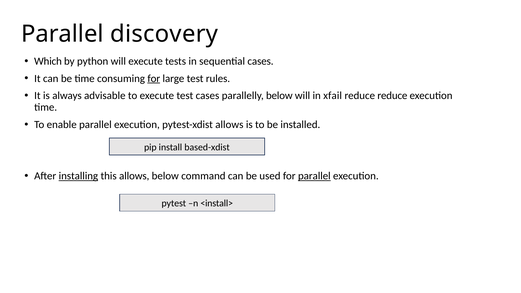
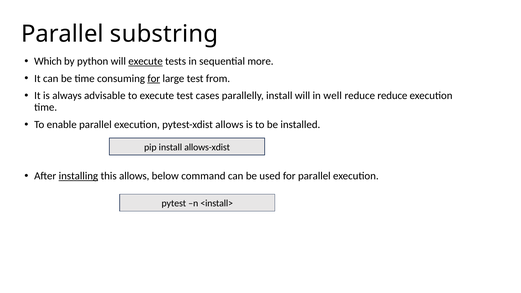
discovery: discovery -> substring (164, 34)
execute underline: none -> present (146, 61)
sequential cases: cases -> more (260, 61)
rules: rules -> from (218, 78)
parallelly below: below -> install (279, 96)
xfail: xfail -> well (333, 96)
based-xdist: based-xdist -> allows-xdist (207, 147)
parallel underline: present -> none (314, 176)
